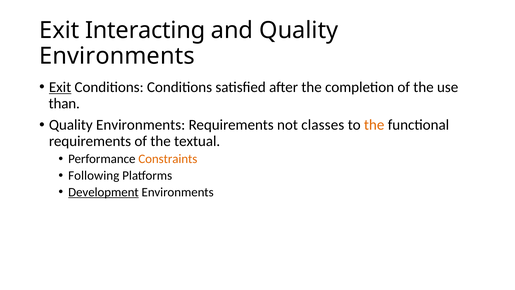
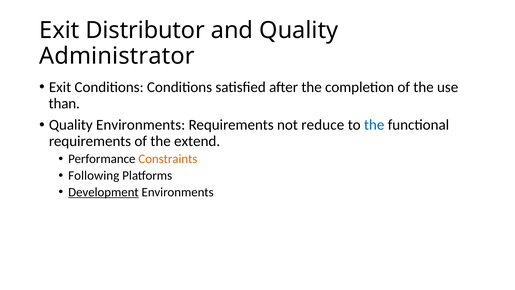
Interacting: Interacting -> Distributor (145, 31)
Environments: Environments -> Administrator (117, 56)
Exit underline: present -> none (60, 87)
classes: classes -> reduce (323, 125)
the colour: orange -> blue (374, 125)
textual: textual -> extend (197, 141)
